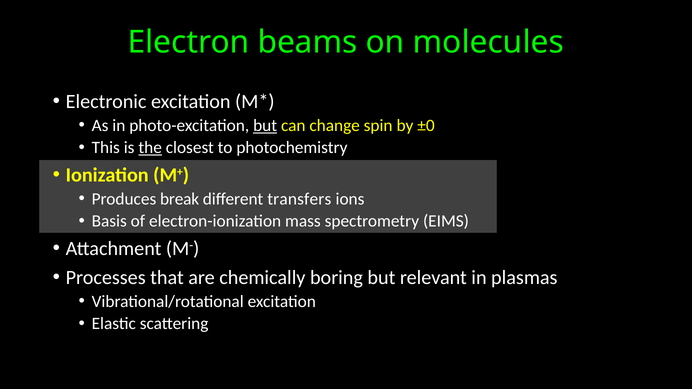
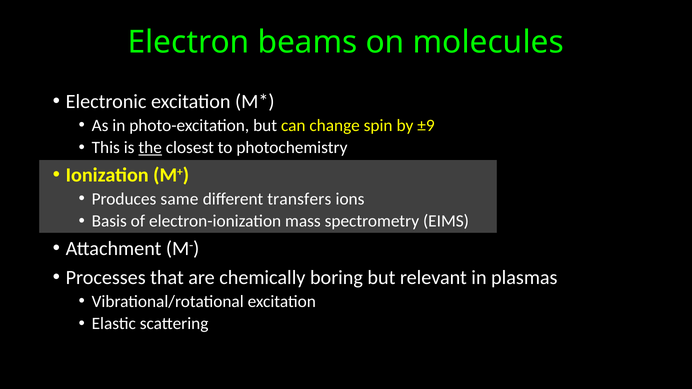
but underline: present -> none (265, 126)
±0: ±0 -> ±9 (426, 126)
break: break -> same (179, 199)
